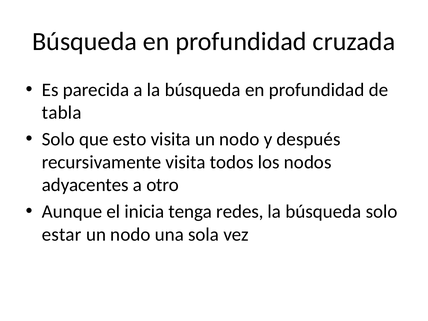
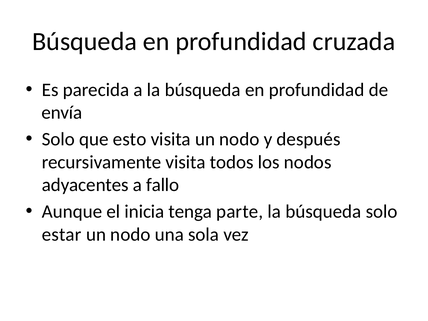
tabla: tabla -> envía (62, 113)
otro: otro -> fallo (163, 185)
redes: redes -> parte (240, 212)
